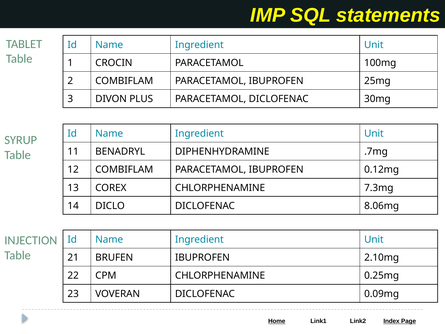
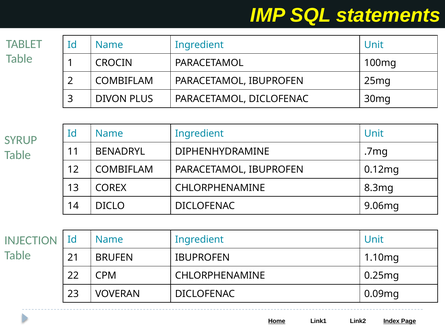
7.3mg: 7.3mg -> 8.3mg (379, 188)
8.06mg: 8.06mg -> 9.06mg (382, 206)
2.10mg: 2.10mg -> 1.10mg (382, 257)
